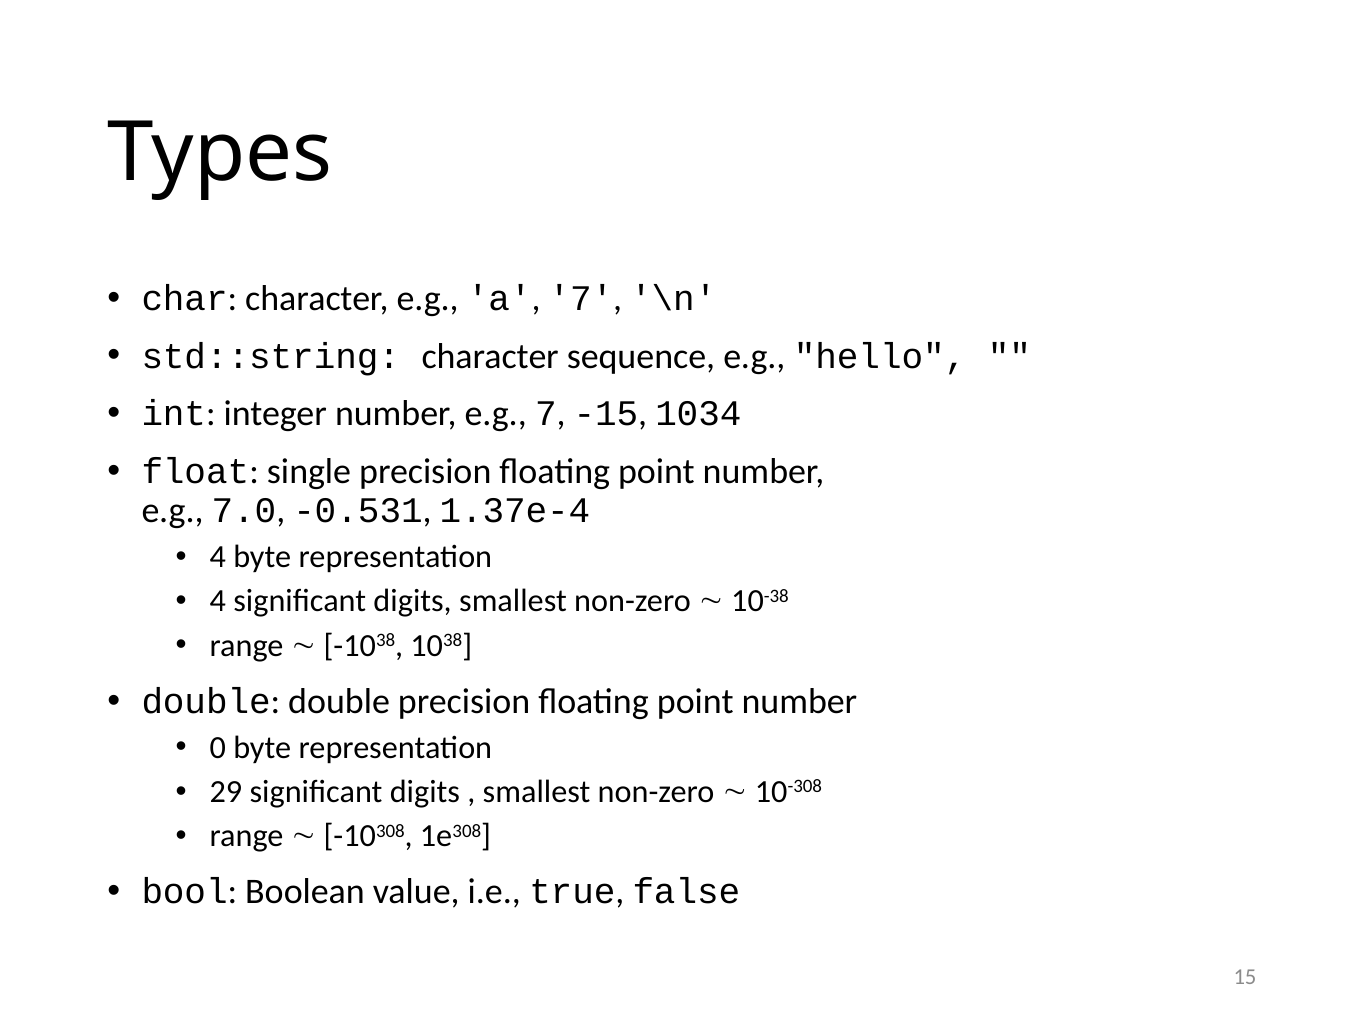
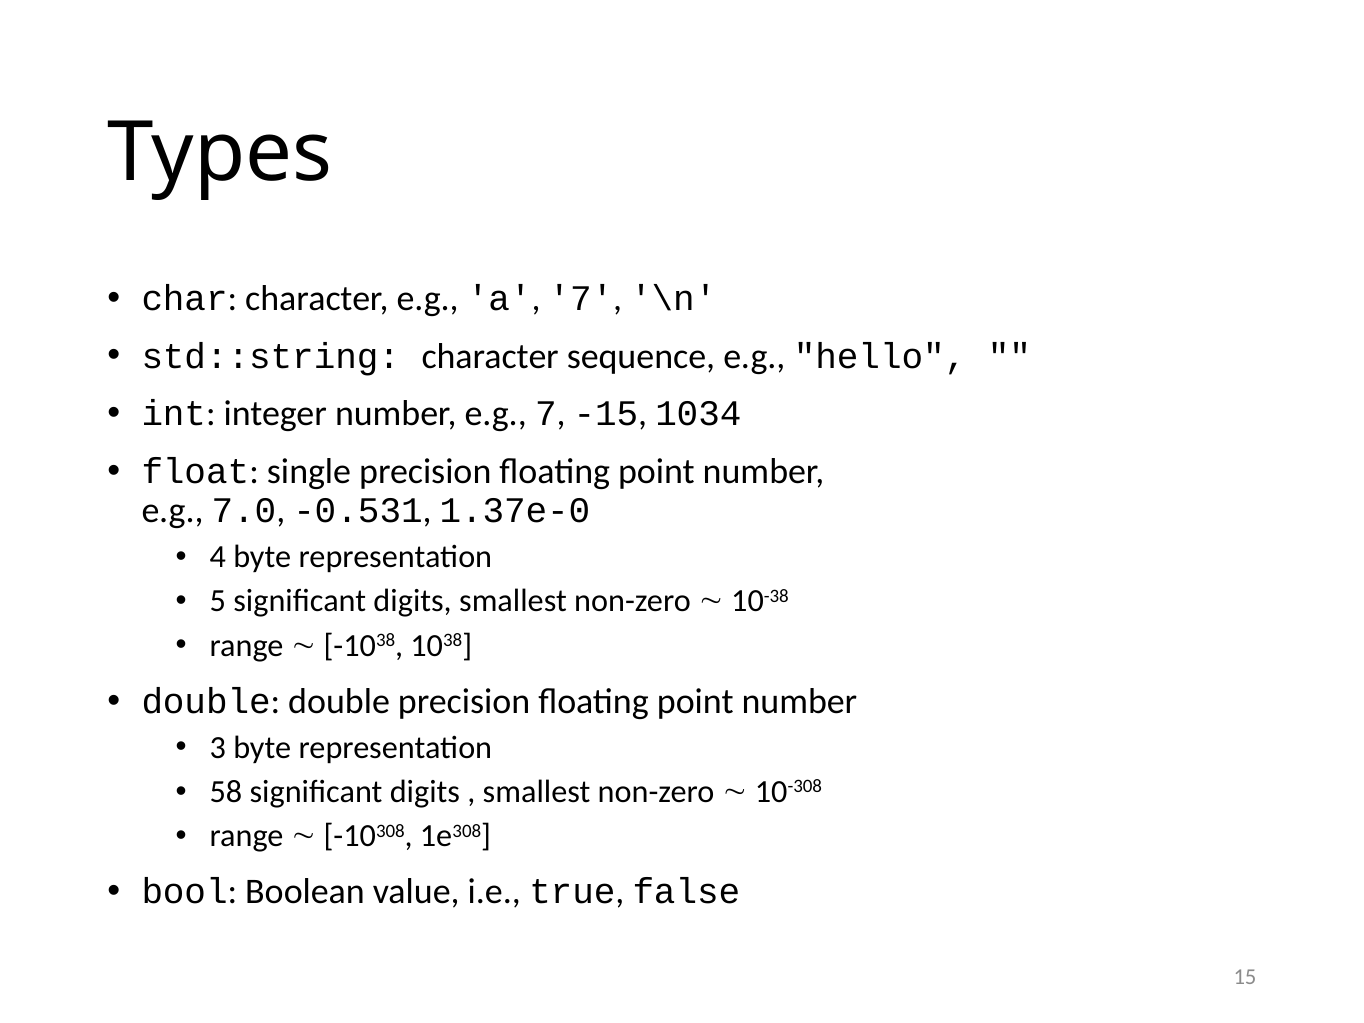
1.37e-4: 1.37e-4 -> 1.37e-0 (515, 511)
4: 4 -> 5 (218, 601)
0: 0 -> 3 (218, 748)
29: 29 -> 58 (226, 792)
